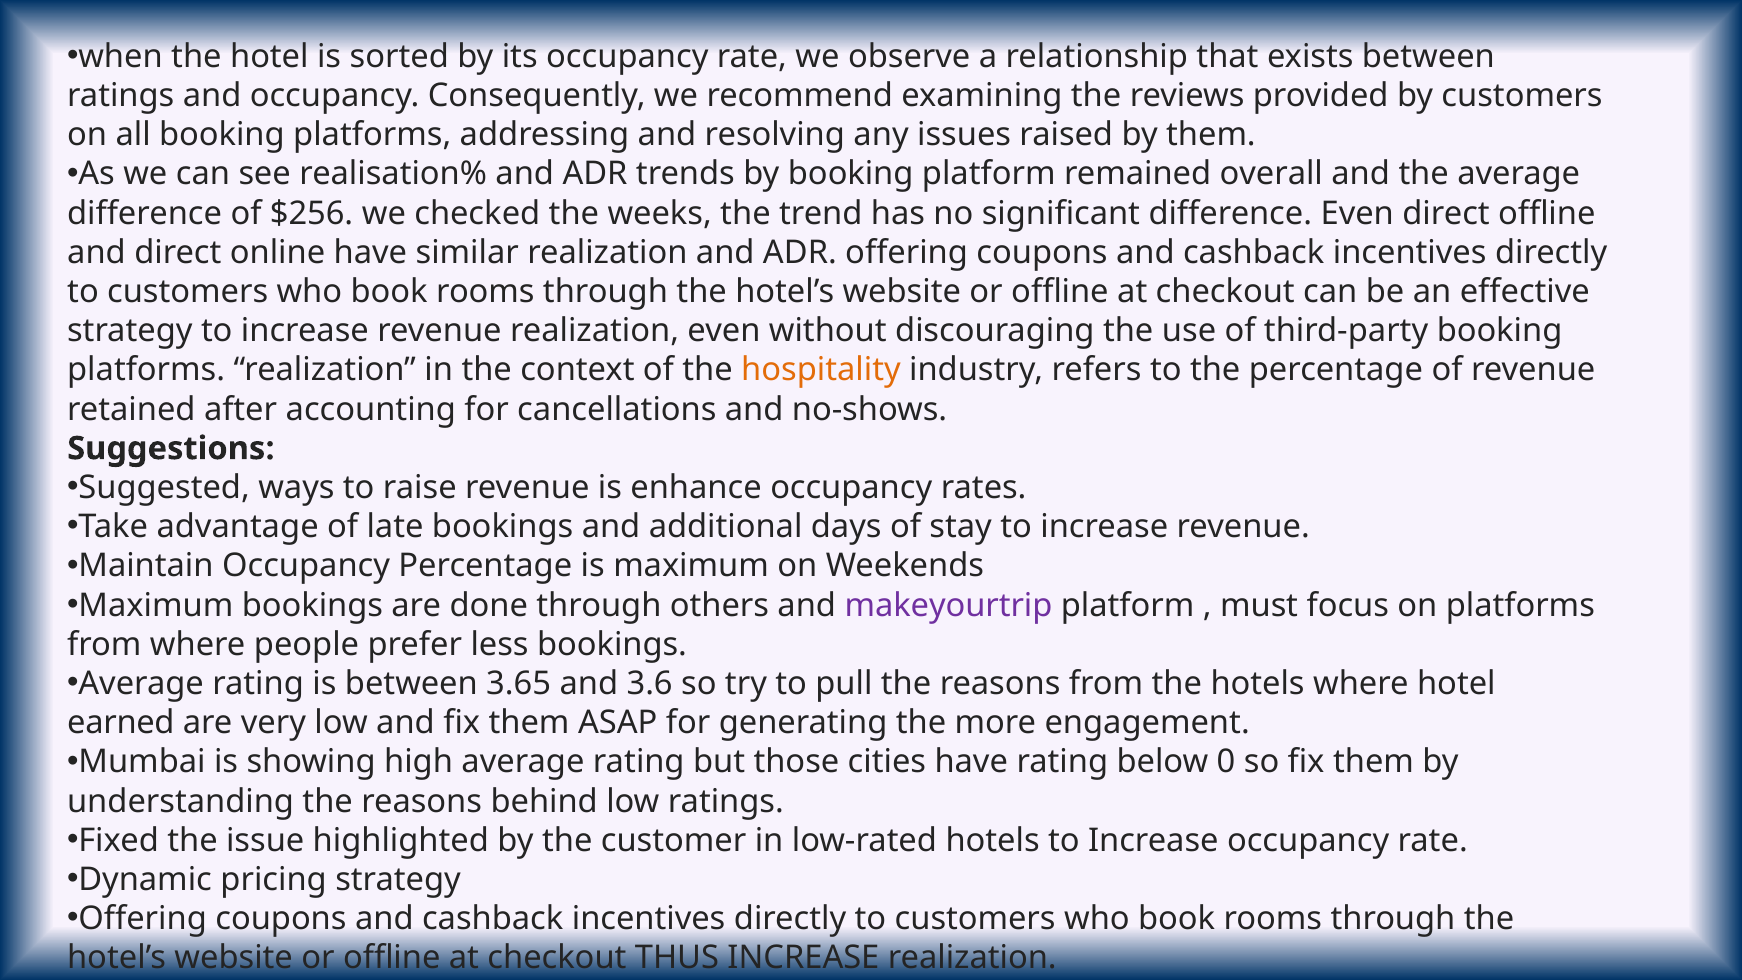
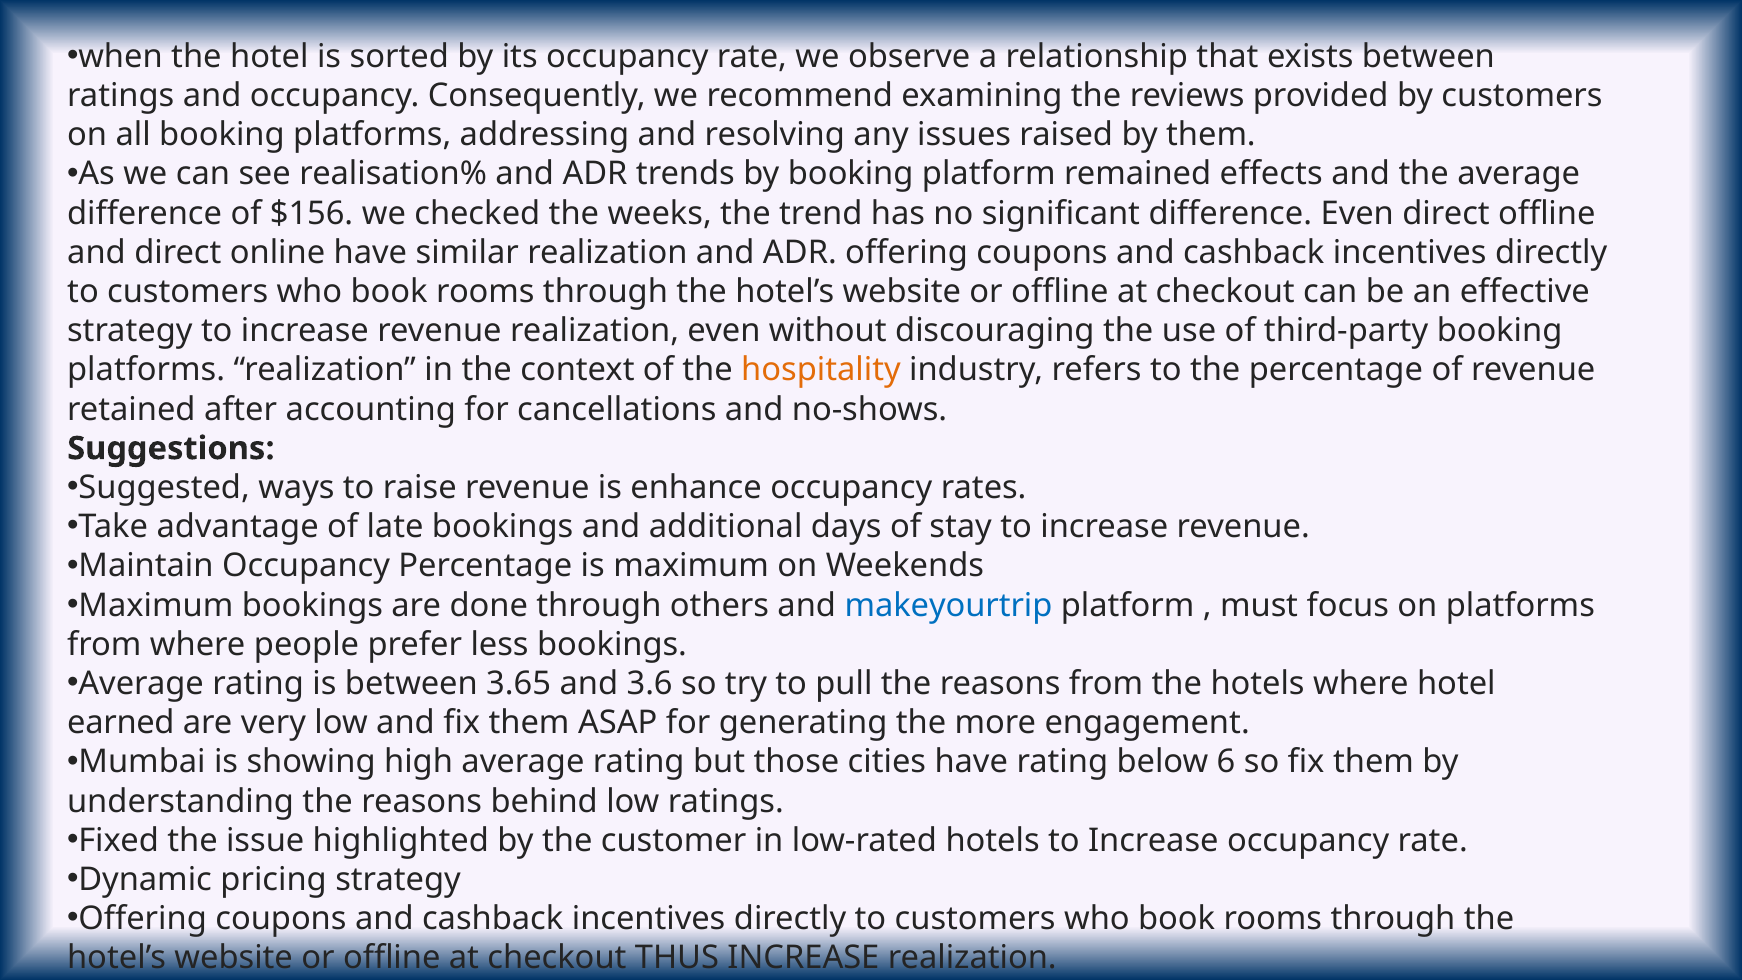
overall: overall -> effects (1271, 174)
$256: $256 -> $156 (312, 213)
makeyourtrip colour: purple -> blue (948, 605)
0: 0 -> 6 (1226, 762)
